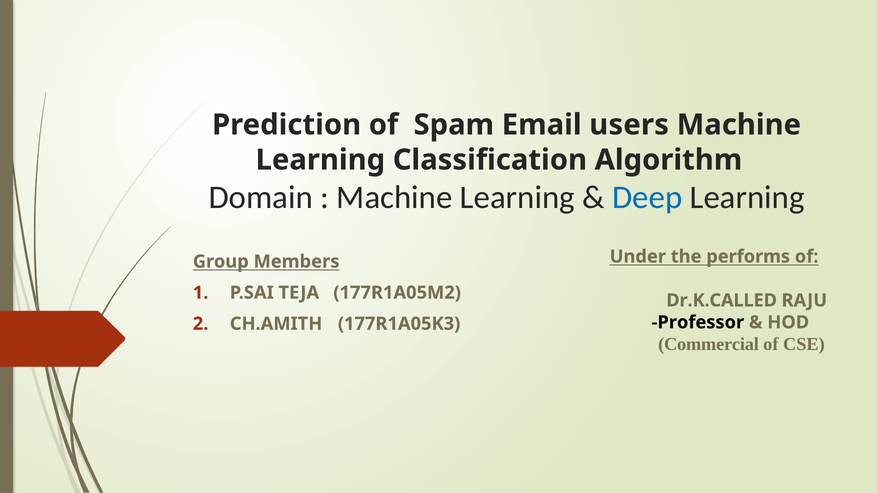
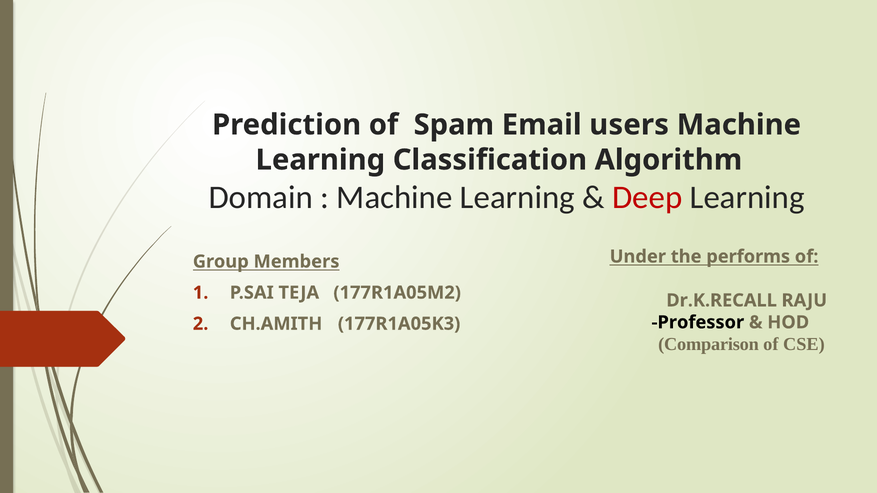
Deep colour: blue -> red (647, 198)
Dr.K.CALLED: Dr.K.CALLED -> Dr.K.RECALL (722, 301)
Commercial: Commercial -> Comparison (708, 344)
